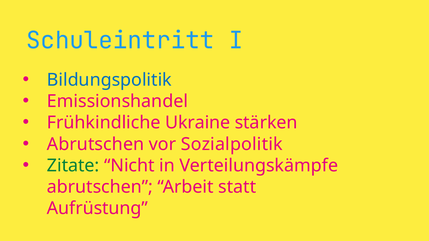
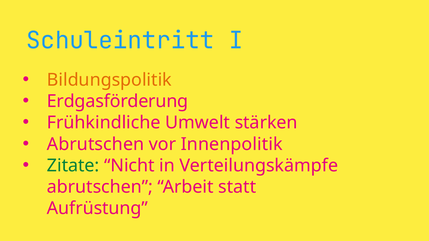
Bildungspolitik colour: blue -> orange (109, 80)
Emissionshandel: Emissionshandel -> Erdgasförderung (118, 101)
Ukraine: Ukraine -> Umwelt (198, 123)
Sozialpolitik: Sozialpolitik -> Innenpolitik (232, 144)
